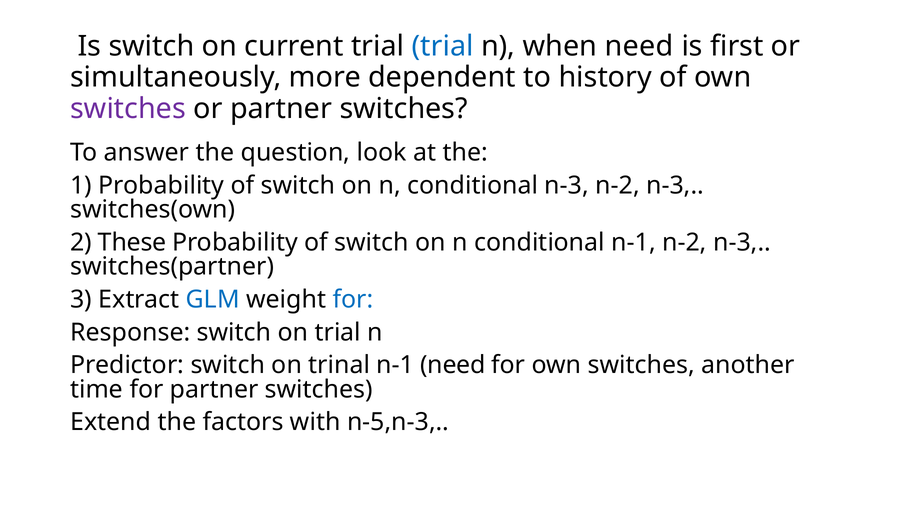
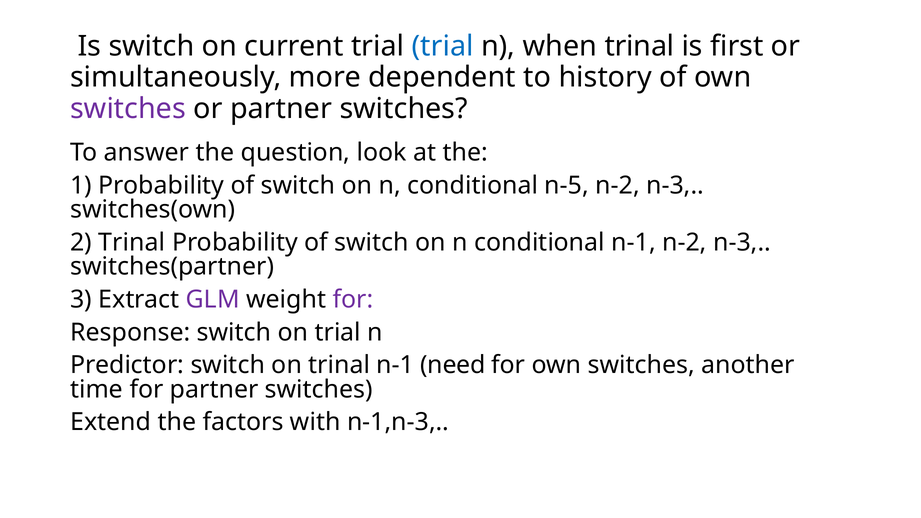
when need: need -> trinal (639, 46)
conditional n-3: n-3 -> n-5 (567, 185)
2 These: These -> Trinal (132, 242)
GLM colour: blue -> purple (213, 300)
for colour: blue -> purple (353, 300)
n-5,n-3: n-5,n-3 -> n-1,n-3 (398, 422)
